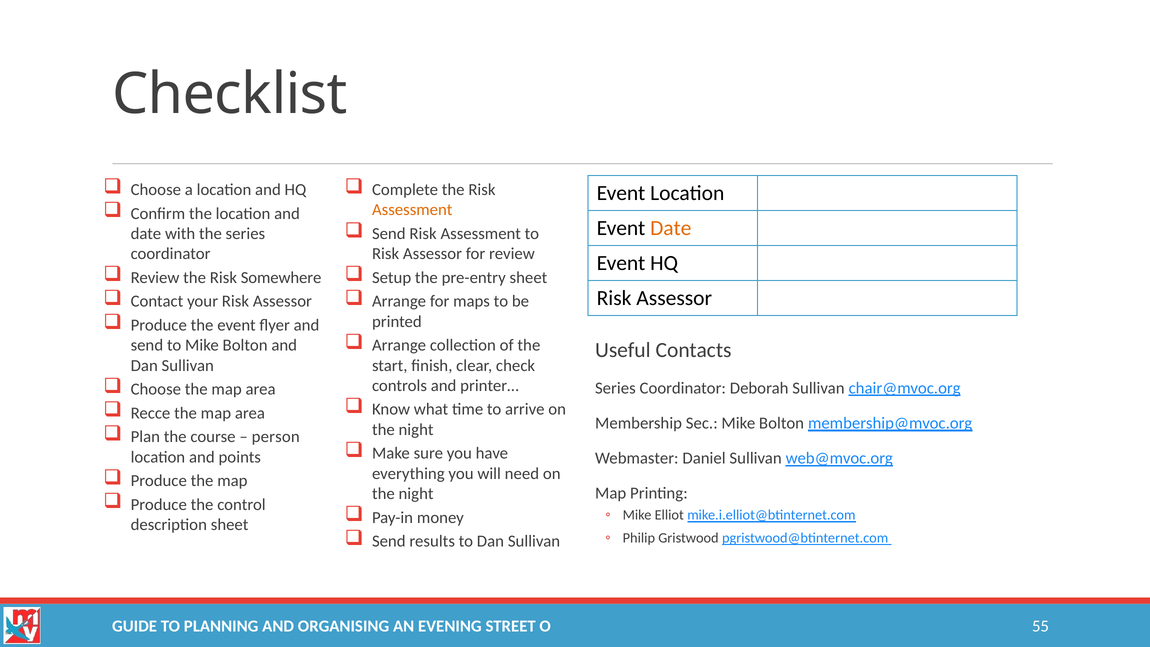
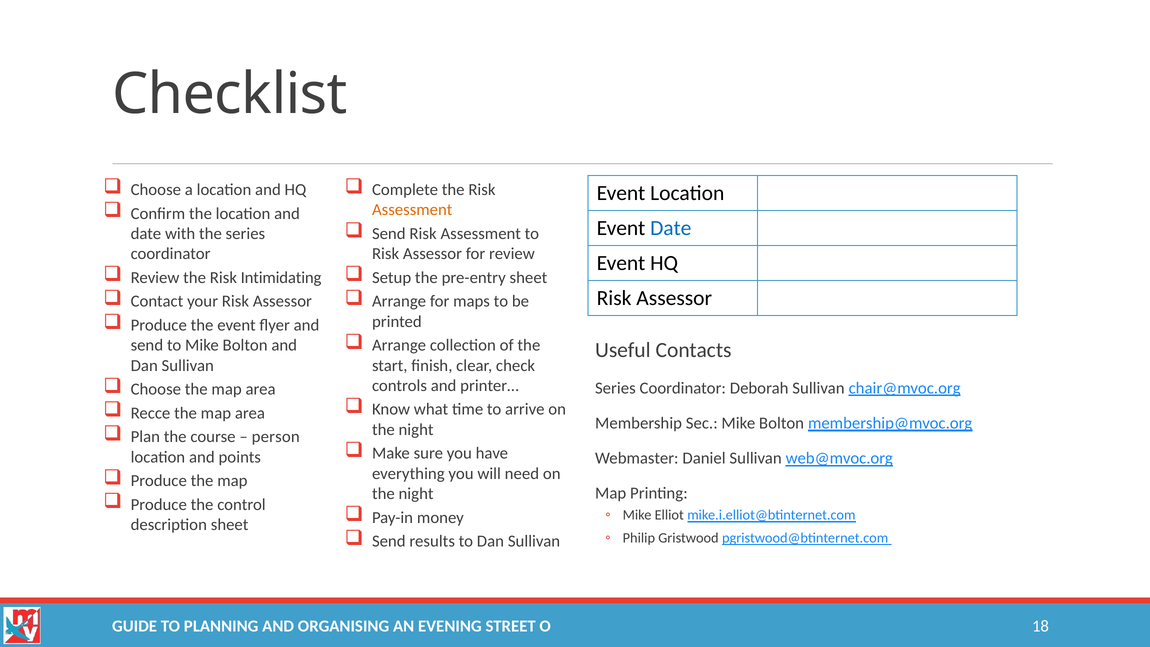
Date colour: orange -> blue (671, 228)
Somewhere: Somewhere -> Intimidating (281, 278)
55: 55 -> 18 (1040, 626)
